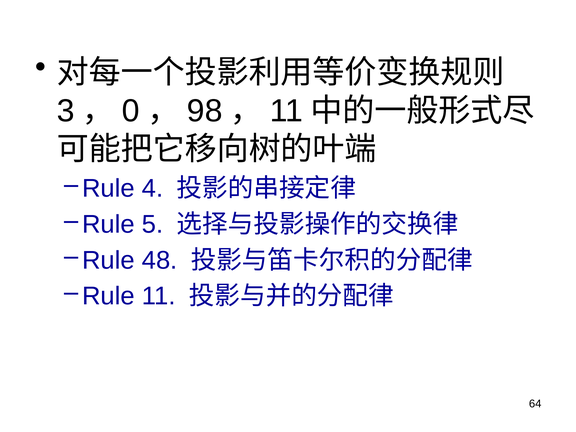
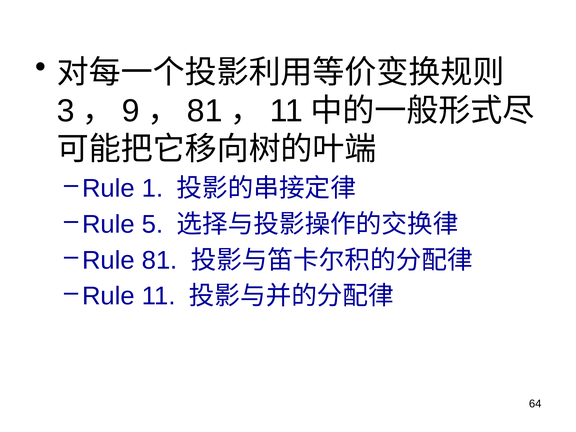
0: 0 -> 9 (131, 111)
98: 98 -> 81 (205, 111)
4: 4 -> 1 (152, 189)
Rule 48: 48 -> 81 (160, 260)
